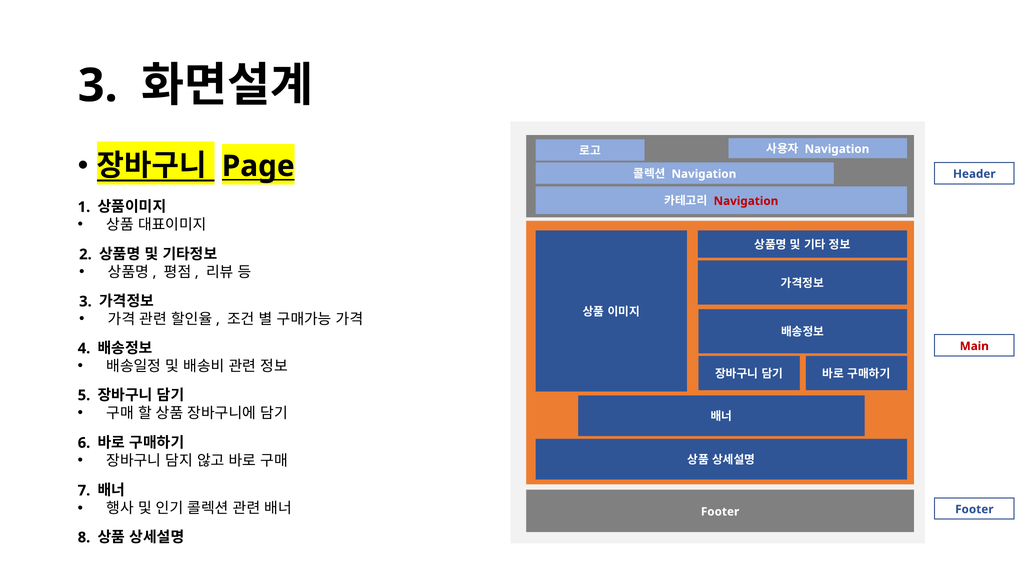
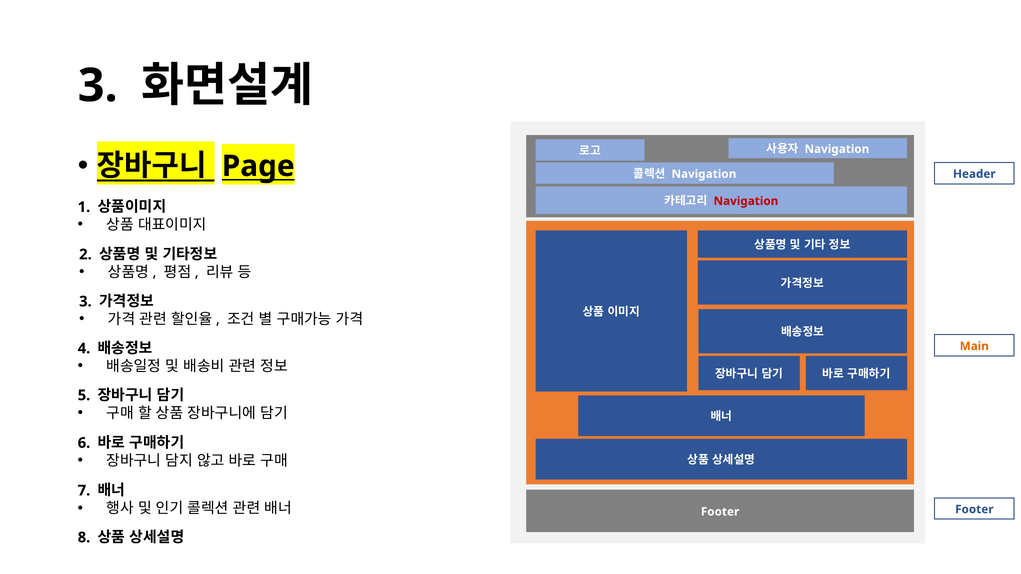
Main colour: red -> orange (974, 346)
